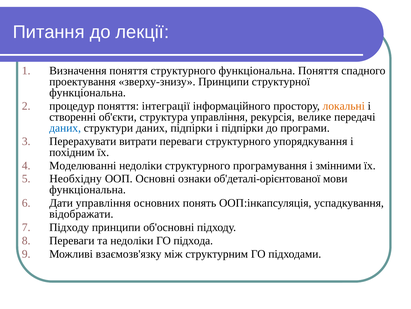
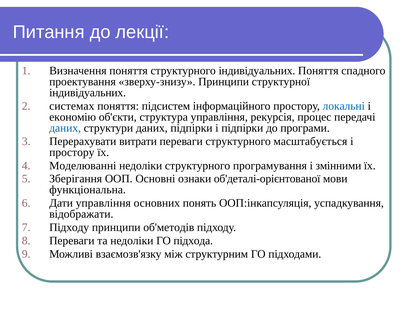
структурного функціональна: функціональна -> індивідуальних (257, 71)
функціональна: функціональна -> індивідуальних (88, 93)
процедур: процедур -> системах (72, 106)
інтеграції: інтеграції -> підсистем (166, 106)
локальні colour: orange -> blue (344, 106)
створенні: створенні -> економію (73, 117)
велике: велике -> процес (314, 117)
упорядкування: упорядкування -> масштабується (310, 141)
похідним: похідним -> простору (72, 152)
Необхідну: Необхідну -> Зберігання (76, 178)
об'основні: об'основні -> об'методів (169, 227)
